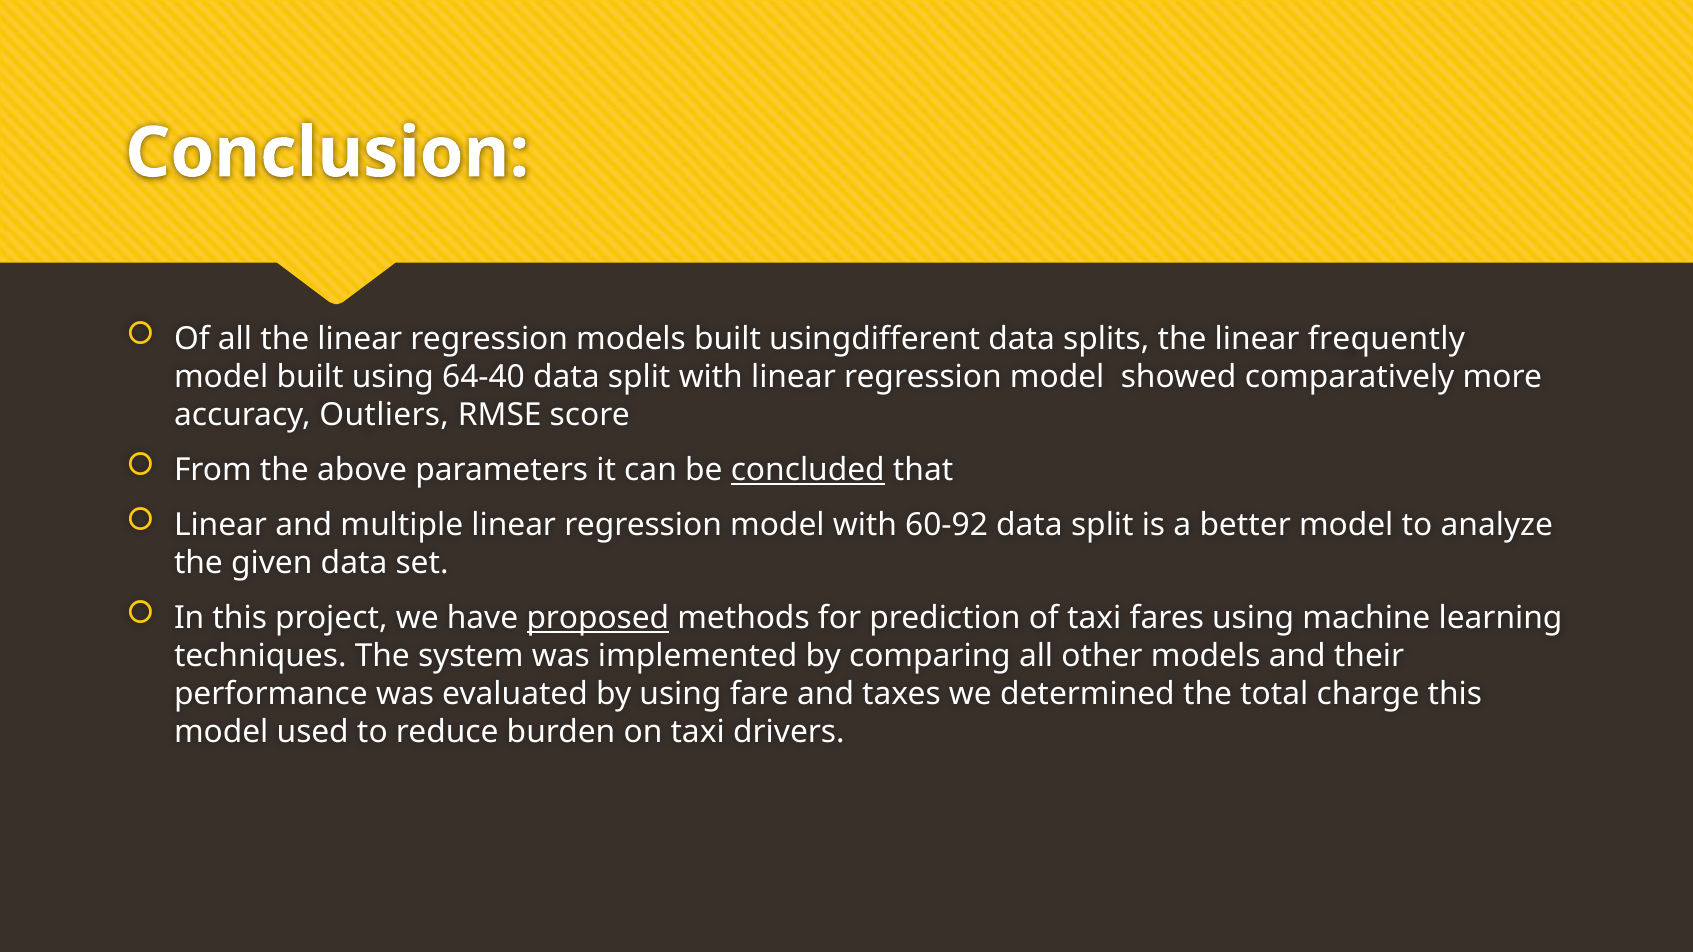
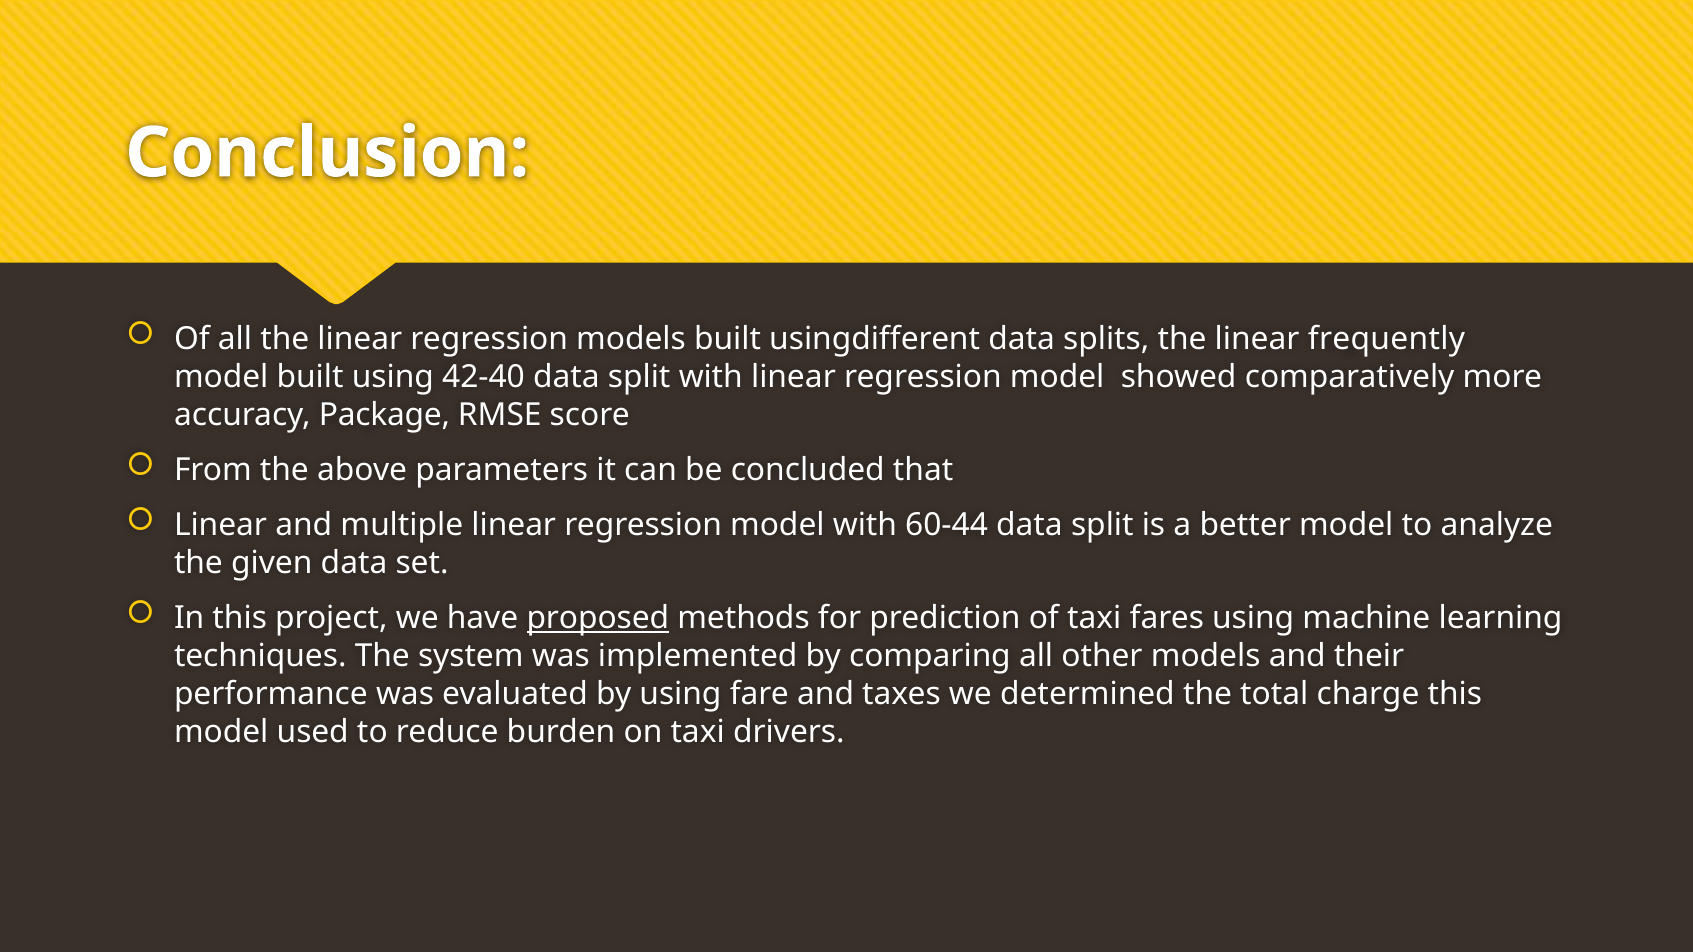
64-40: 64-40 -> 42-40 (483, 377)
Outliers: Outliers -> Package (384, 415)
concluded underline: present -> none (808, 470)
60-92: 60-92 -> 60-44 (947, 525)
